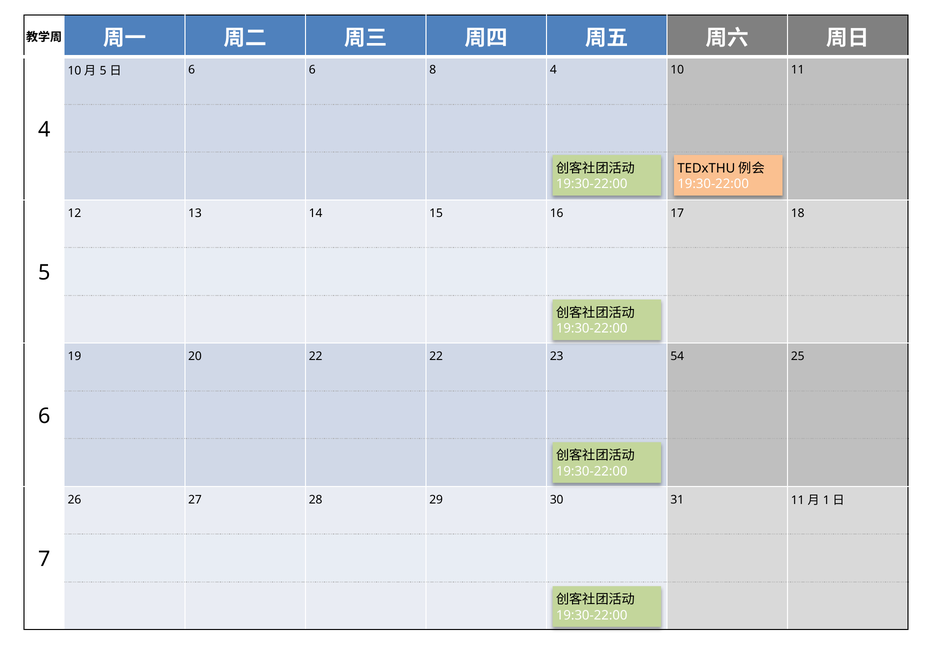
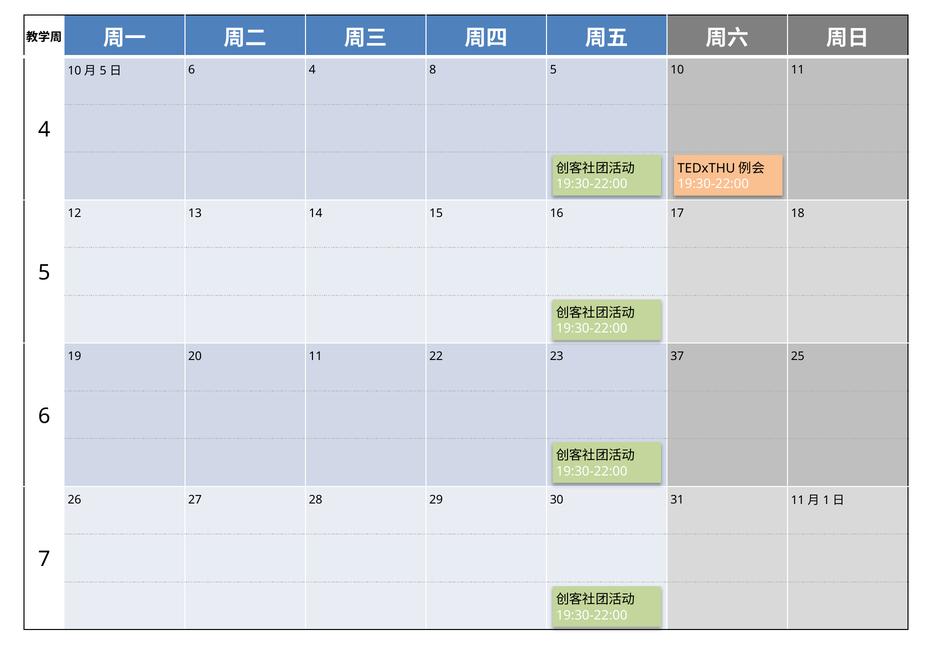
6 6: 6 -> 4 (312, 70)
8 4: 4 -> 5 (553, 70)
20 22: 22 -> 11 (316, 356)
54: 54 -> 37 (677, 356)
